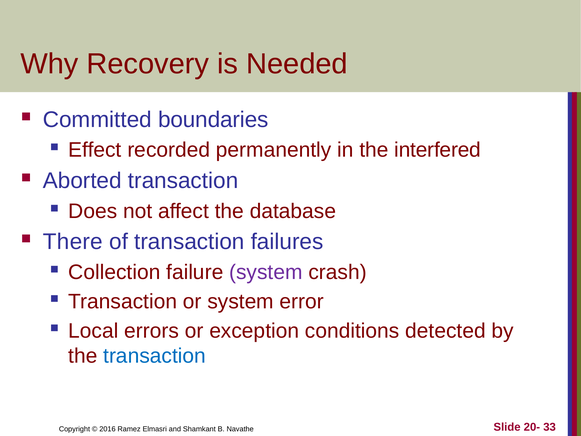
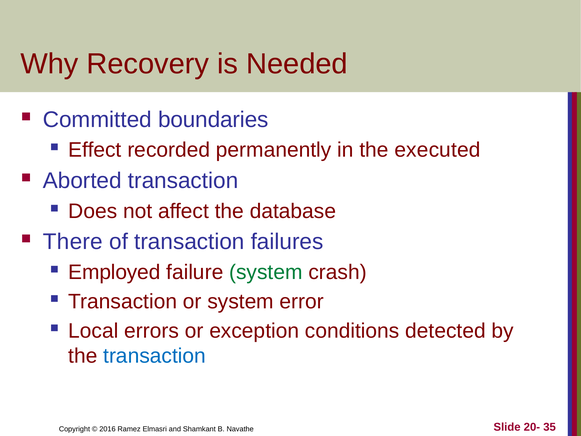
interfered: interfered -> executed (437, 150)
Collection: Collection -> Employed (114, 272)
system colour: purple -> green (266, 272)
33: 33 -> 35 (550, 427)
